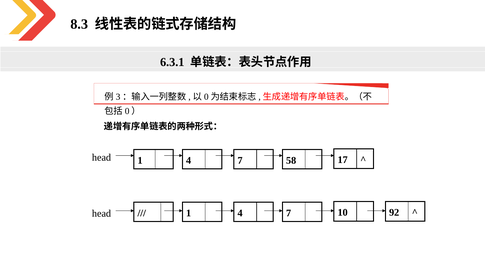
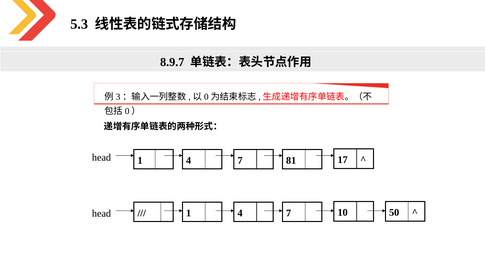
8.3: 8.3 -> 5.3 (79, 24)
6.3.1: 6.3.1 -> 8.9.7 (172, 62)
58: 58 -> 81 (291, 160)
92: 92 -> 50 (394, 212)
